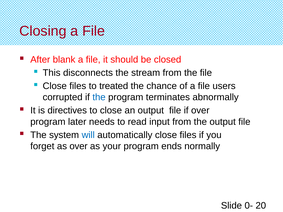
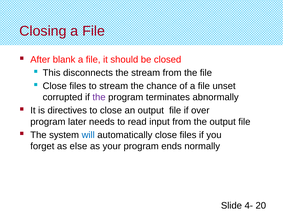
to treated: treated -> stream (114, 86)
users: users -> unset (224, 86)
the colour: blue -> purple (99, 97)
as over: over -> else (78, 146)
0-: 0- -> 4- (249, 206)
